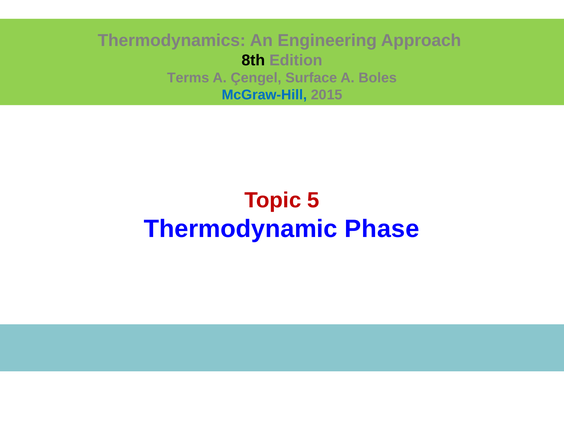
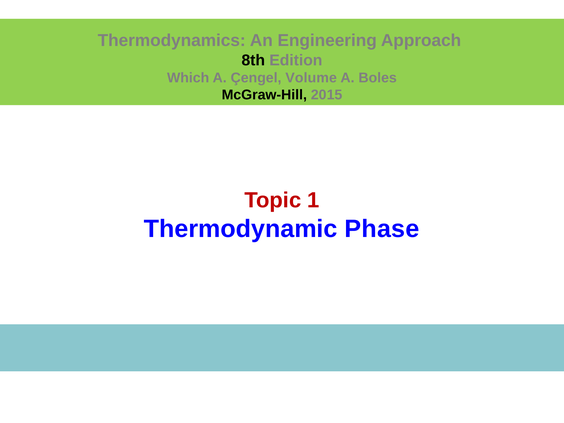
Terms: Terms -> Which (188, 78)
Surface: Surface -> Volume (311, 78)
McGraw-Hill colour: blue -> black (264, 95)
5: 5 -> 1 (313, 200)
